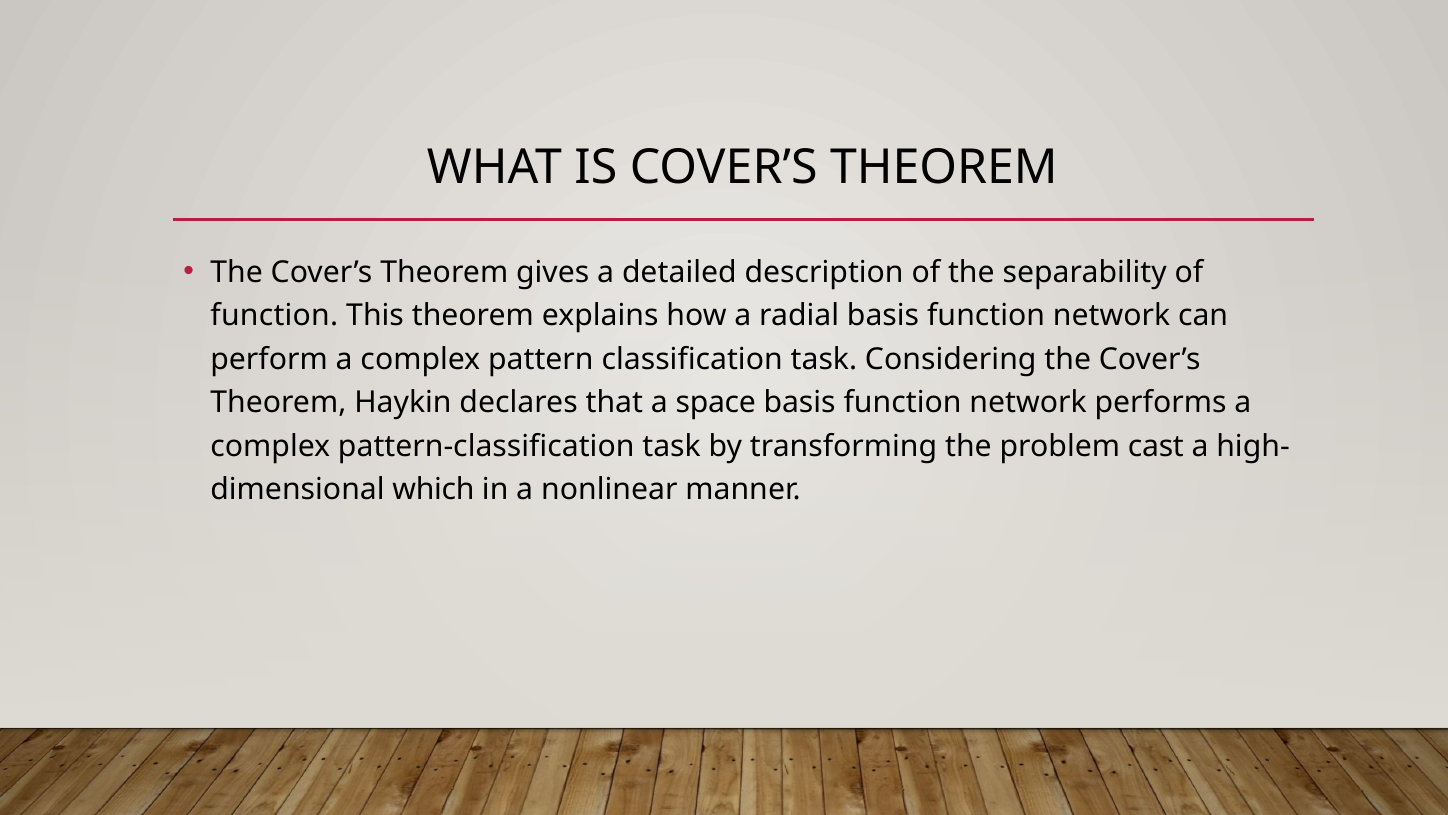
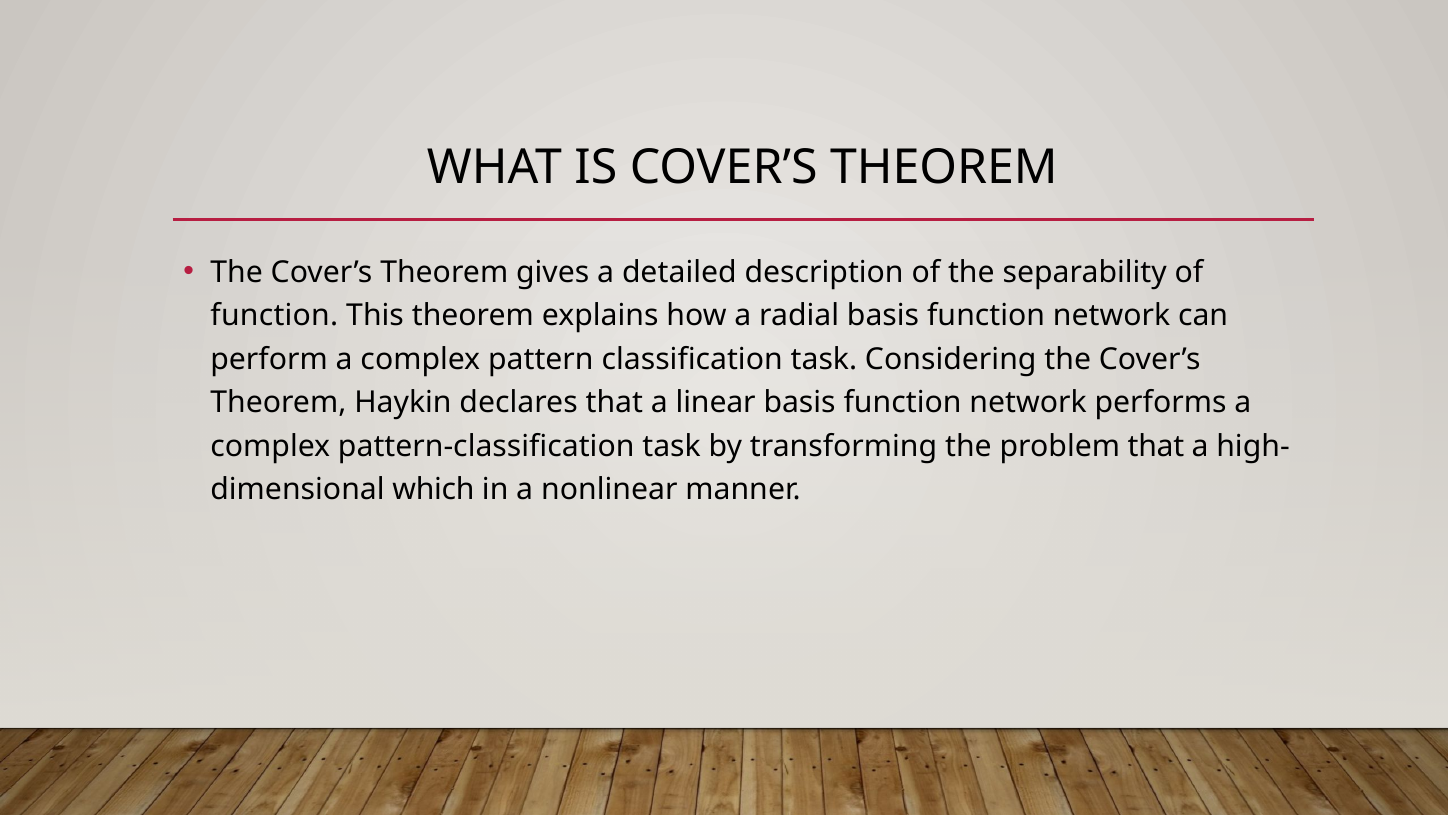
space: space -> linear (716, 403)
problem cast: cast -> that (1156, 446)
